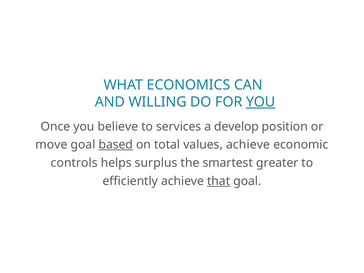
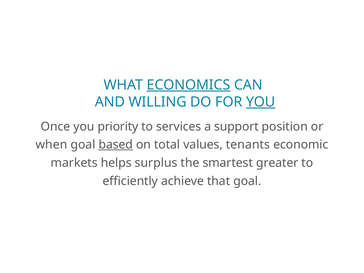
ECONOMICS underline: none -> present (189, 85)
believe: believe -> priority (118, 127)
develop: develop -> support (236, 127)
move: move -> when (51, 145)
values achieve: achieve -> tenants (248, 145)
controls: controls -> markets (74, 163)
that underline: present -> none (219, 181)
